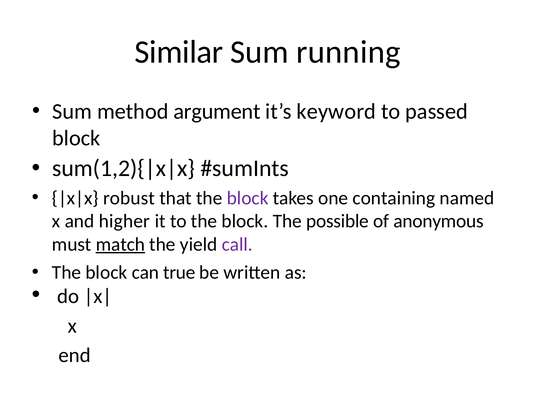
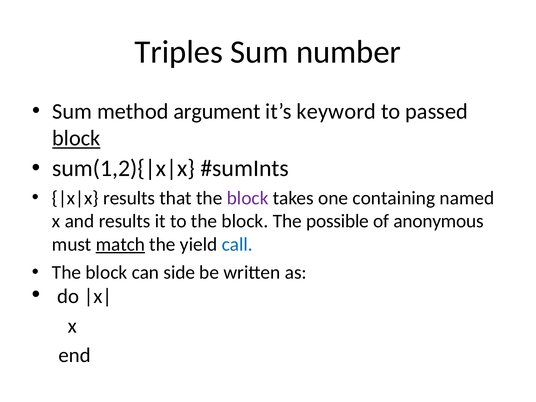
Similar: Similar -> Triples (179, 52)
running: running -> number (349, 52)
block underline: none -> present (76, 138)
robust: robust -> results (129, 198)
and higher: higher -> results (125, 221)
call colour: purple -> blue (237, 244)
true: true -> side (179, 272)
